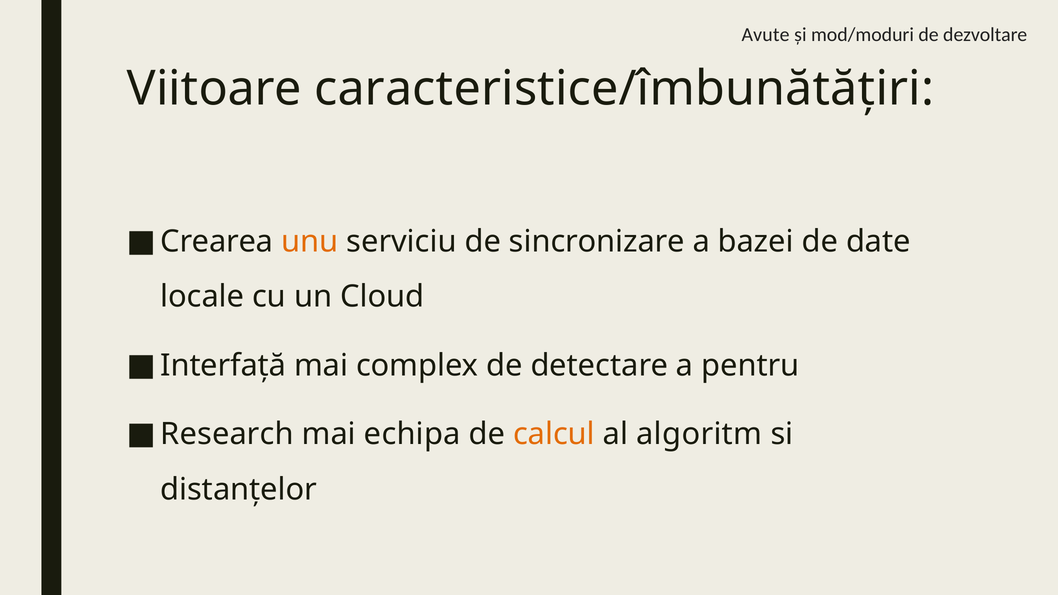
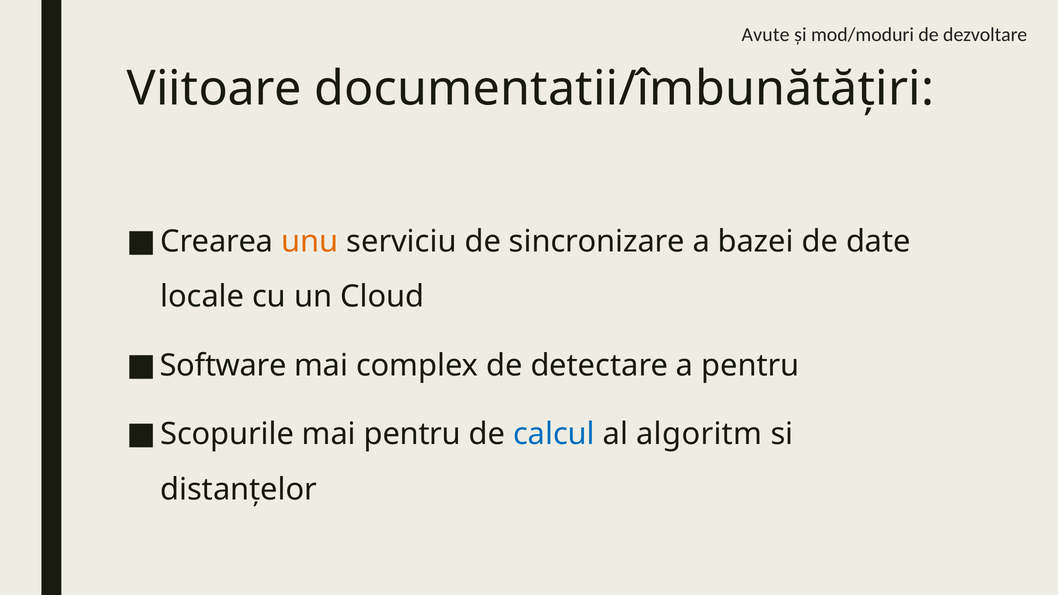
caracteristice/îmbunătățiri: caracteristice/îmbunătățiri -> documentatii/îmbunătățiri (624, 89)
Interfață: Interfață -> Software (223, 366)
Research: Research -> Scopurile (227, 434)
mai echipa: echipa -> pentru (412, 434)
calcul colour: orange -> blue (554, 434)
